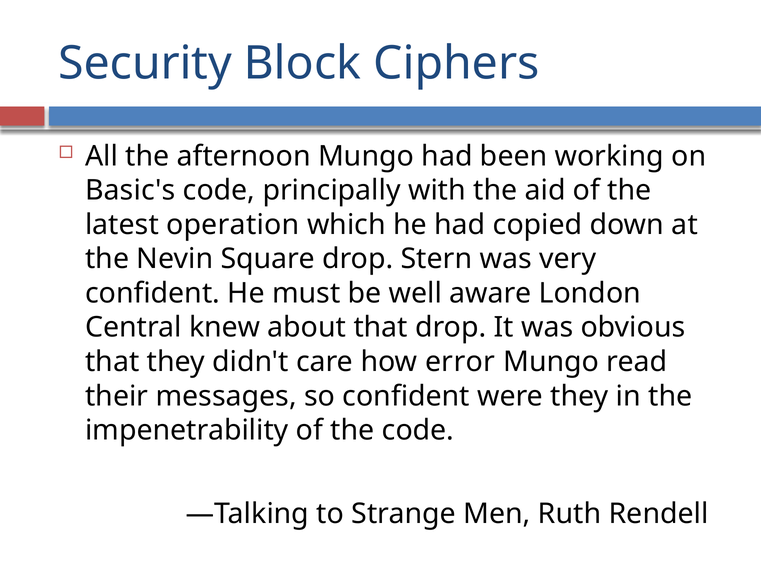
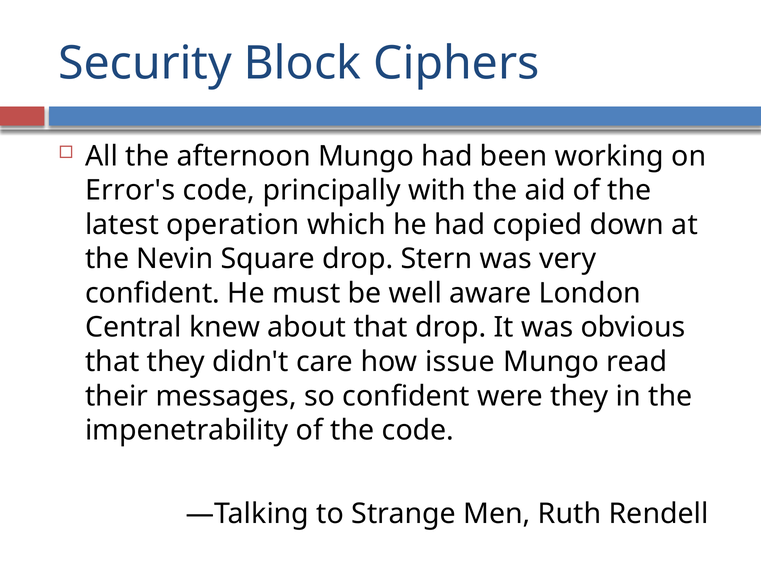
Basic's: Basic's -> Error's (130, 190)
error: error -> issue (460, 362)
